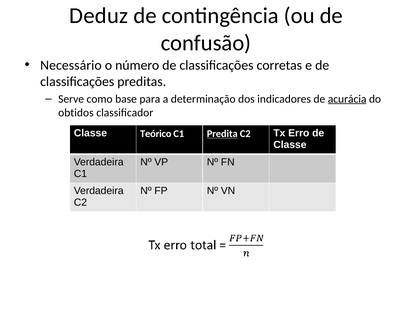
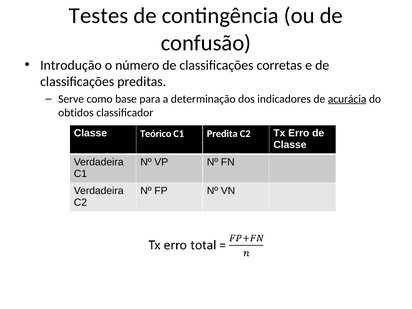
Deduz: Deduz -> Testes (99, 16)
Necessário: Necessário -> Introdução (71, 65)
Predita underline: present -> none (222, 134)
